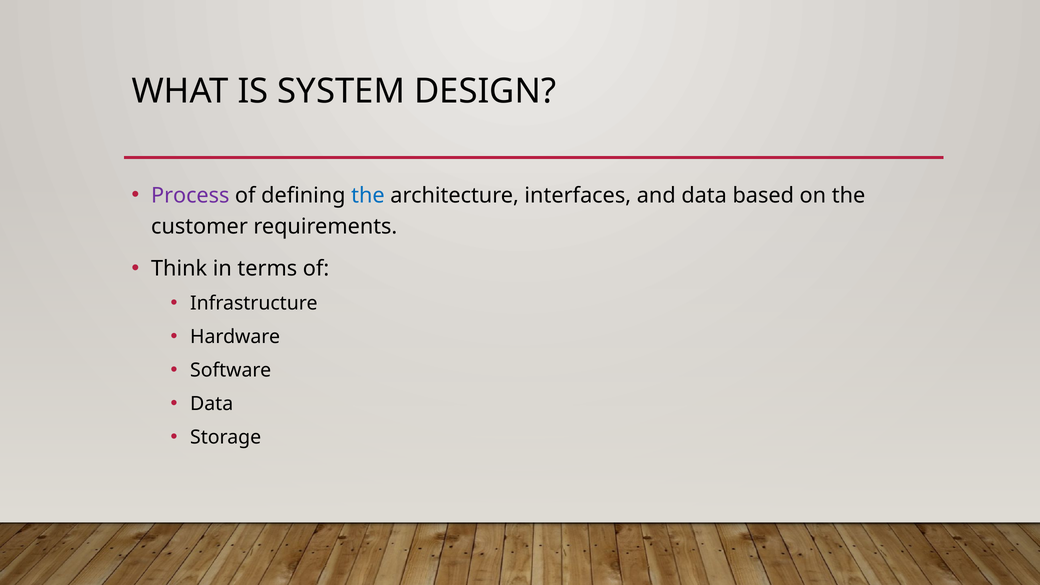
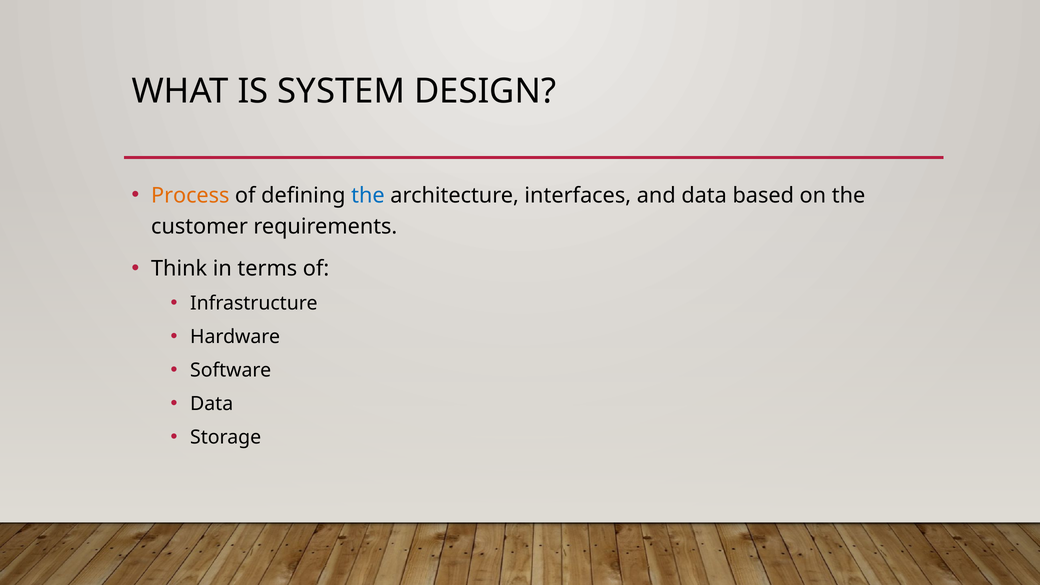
Process colour: purple -> orange (190, 196)
